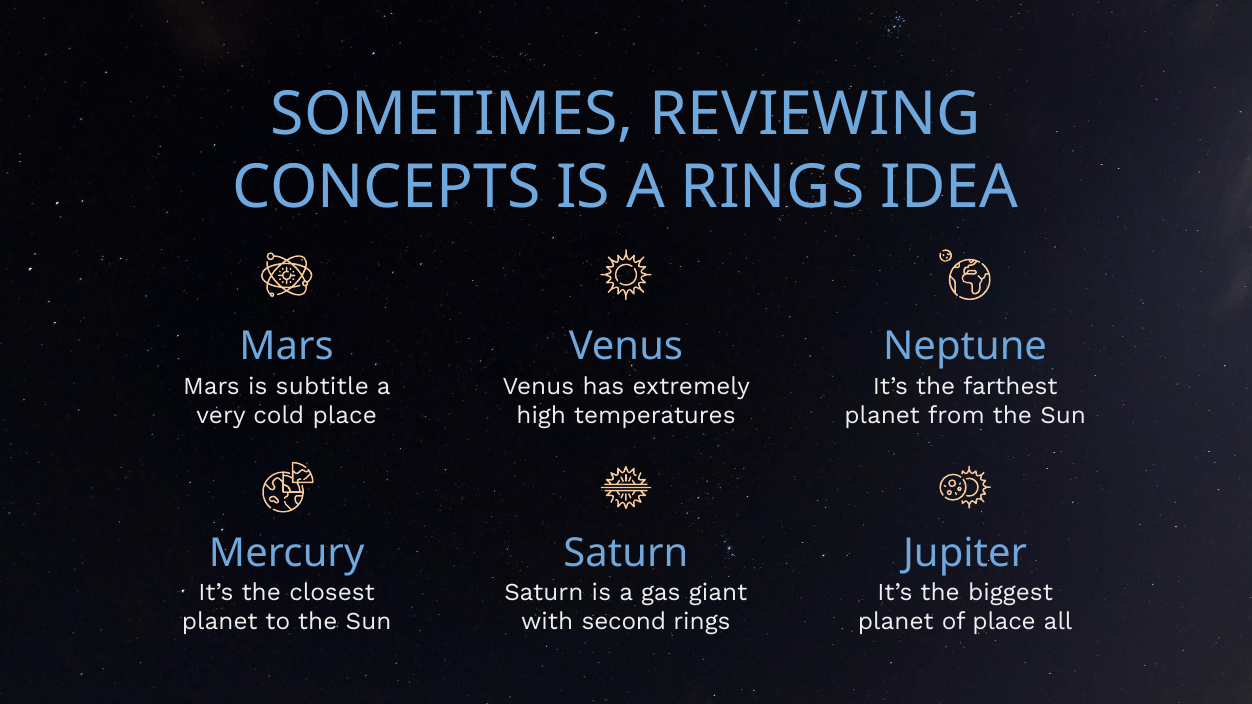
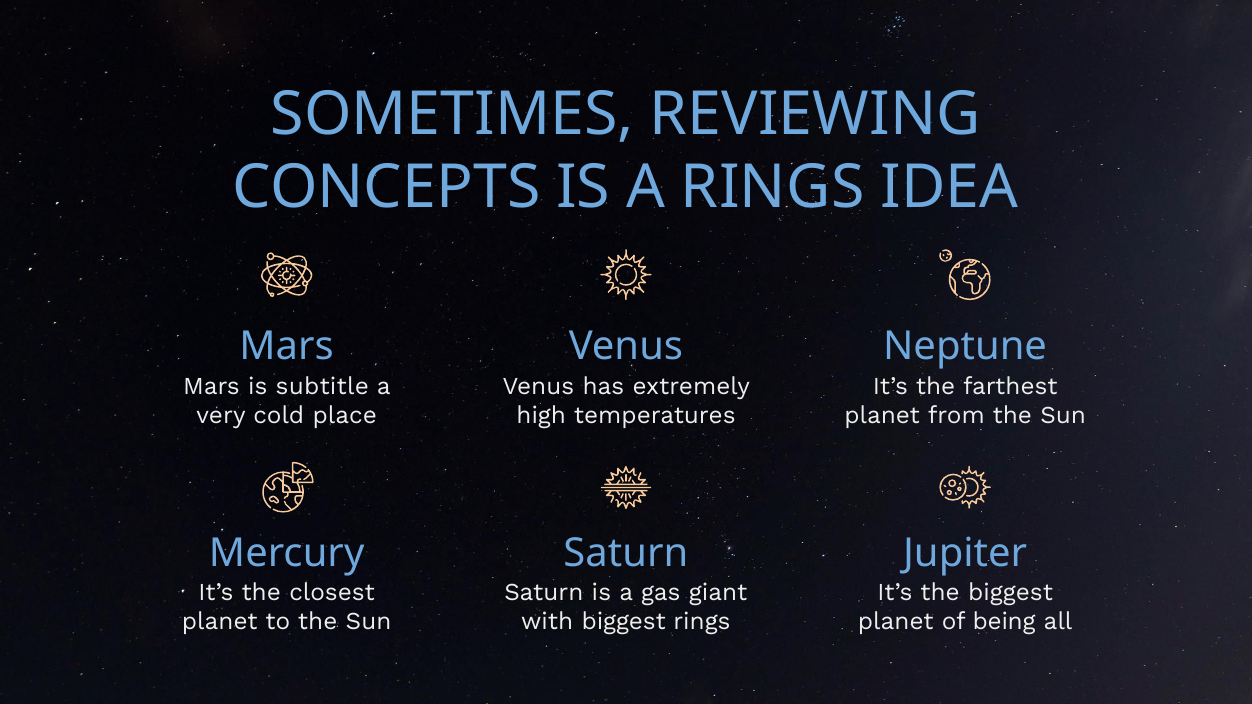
with second: second -> biggest (624, 622)
of place: place -> being (1004, 622)
